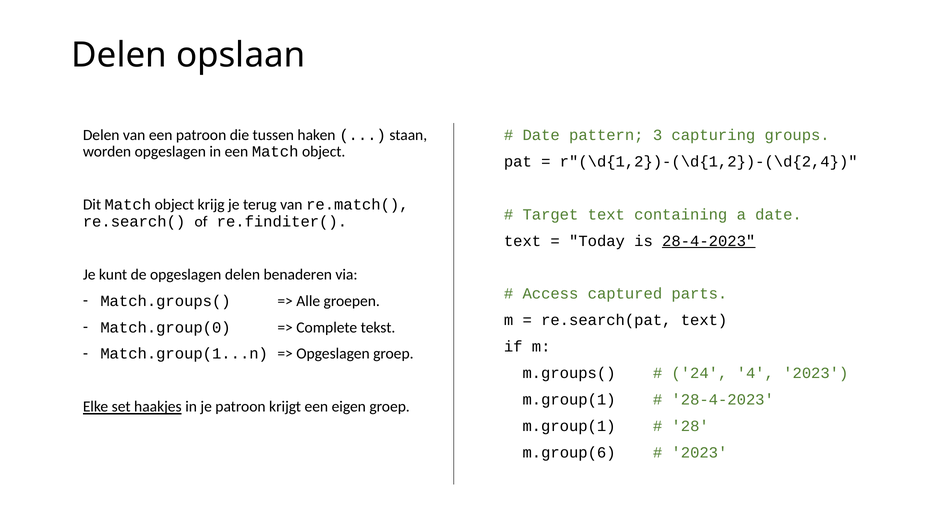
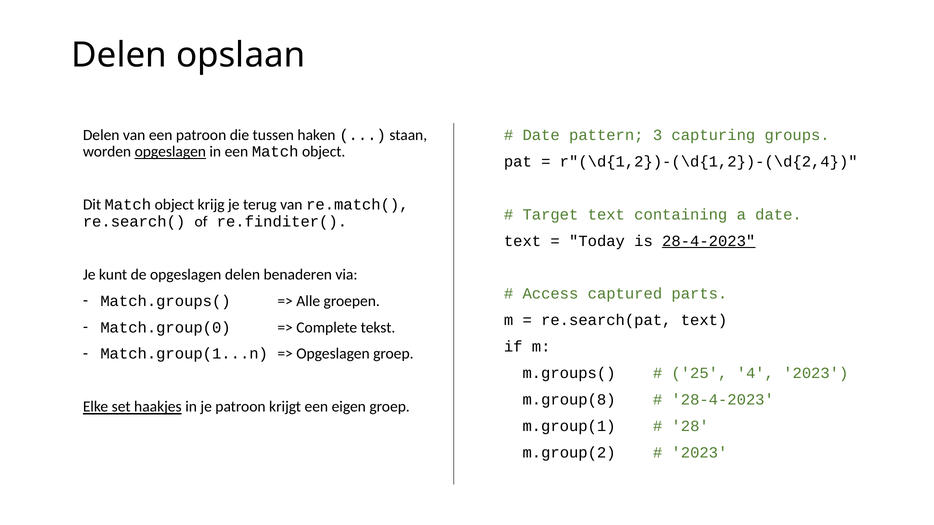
opgeslagen underline: none -> present (170, 152)
24: 24 -> 25 (699, 374)
m.group(1: m.group(1 -> m.group(8 (569, 400)
m.group(6: m.group(6 -> m.group(2 (569, 453)
